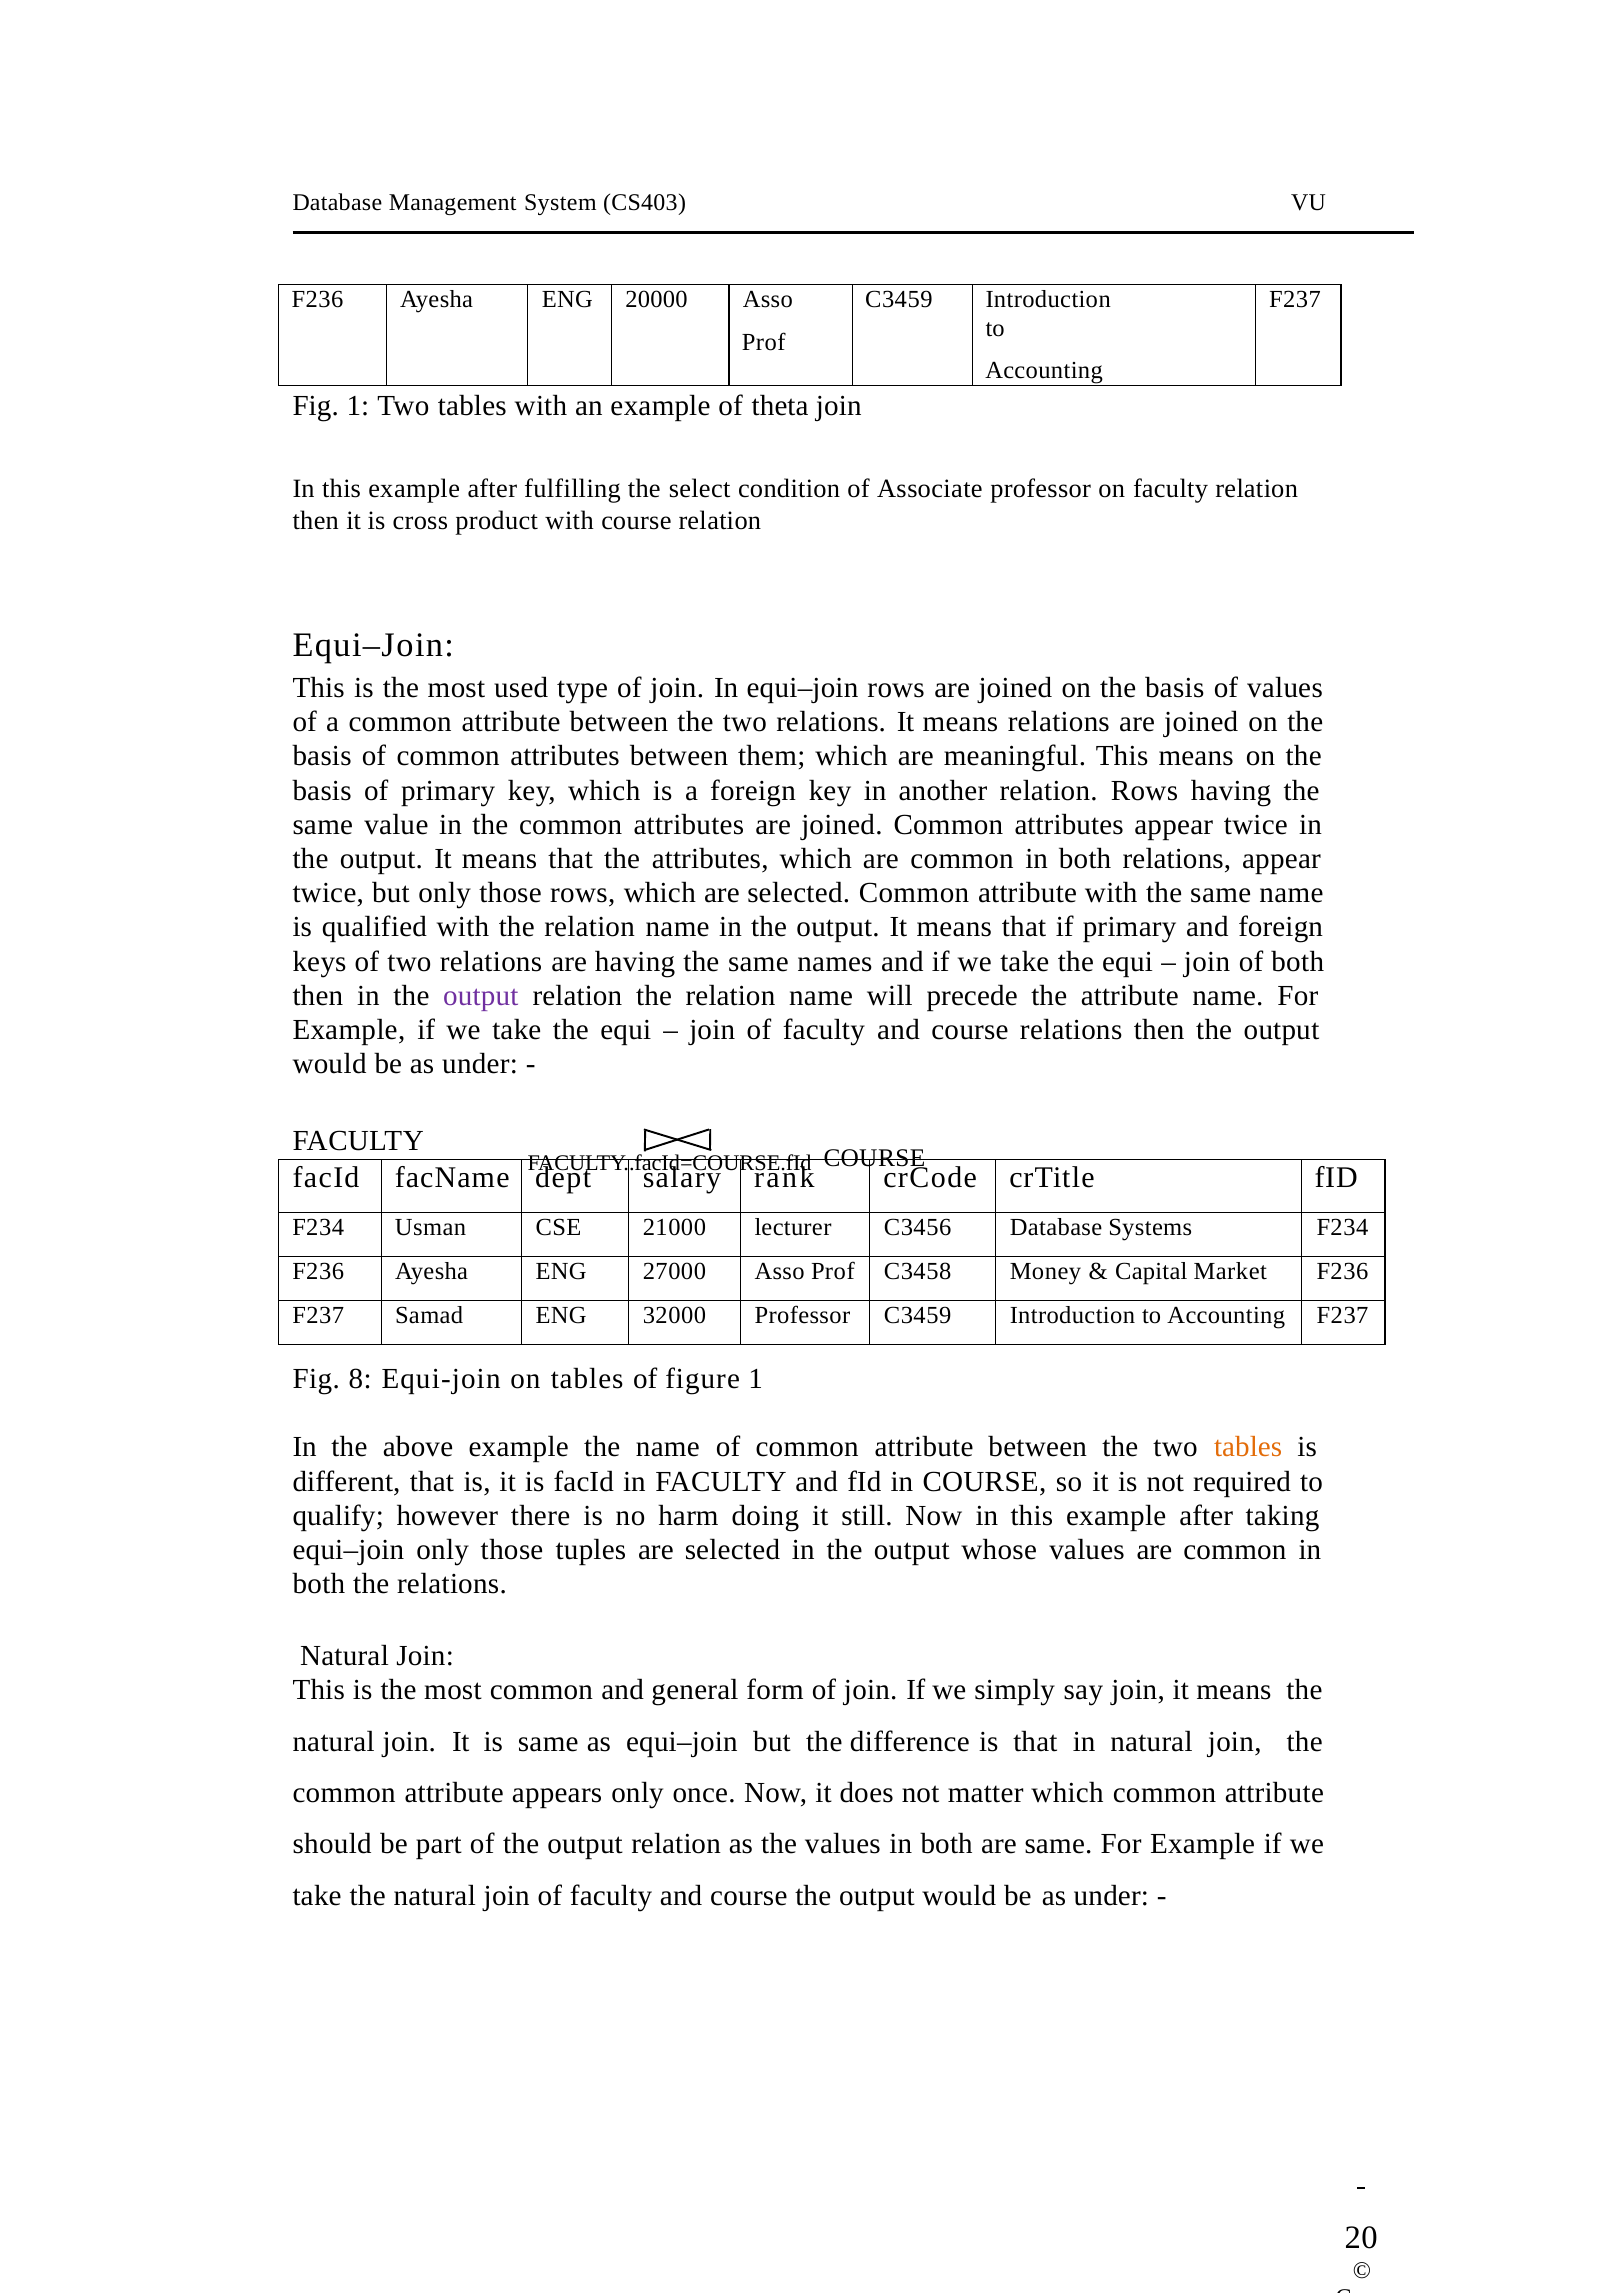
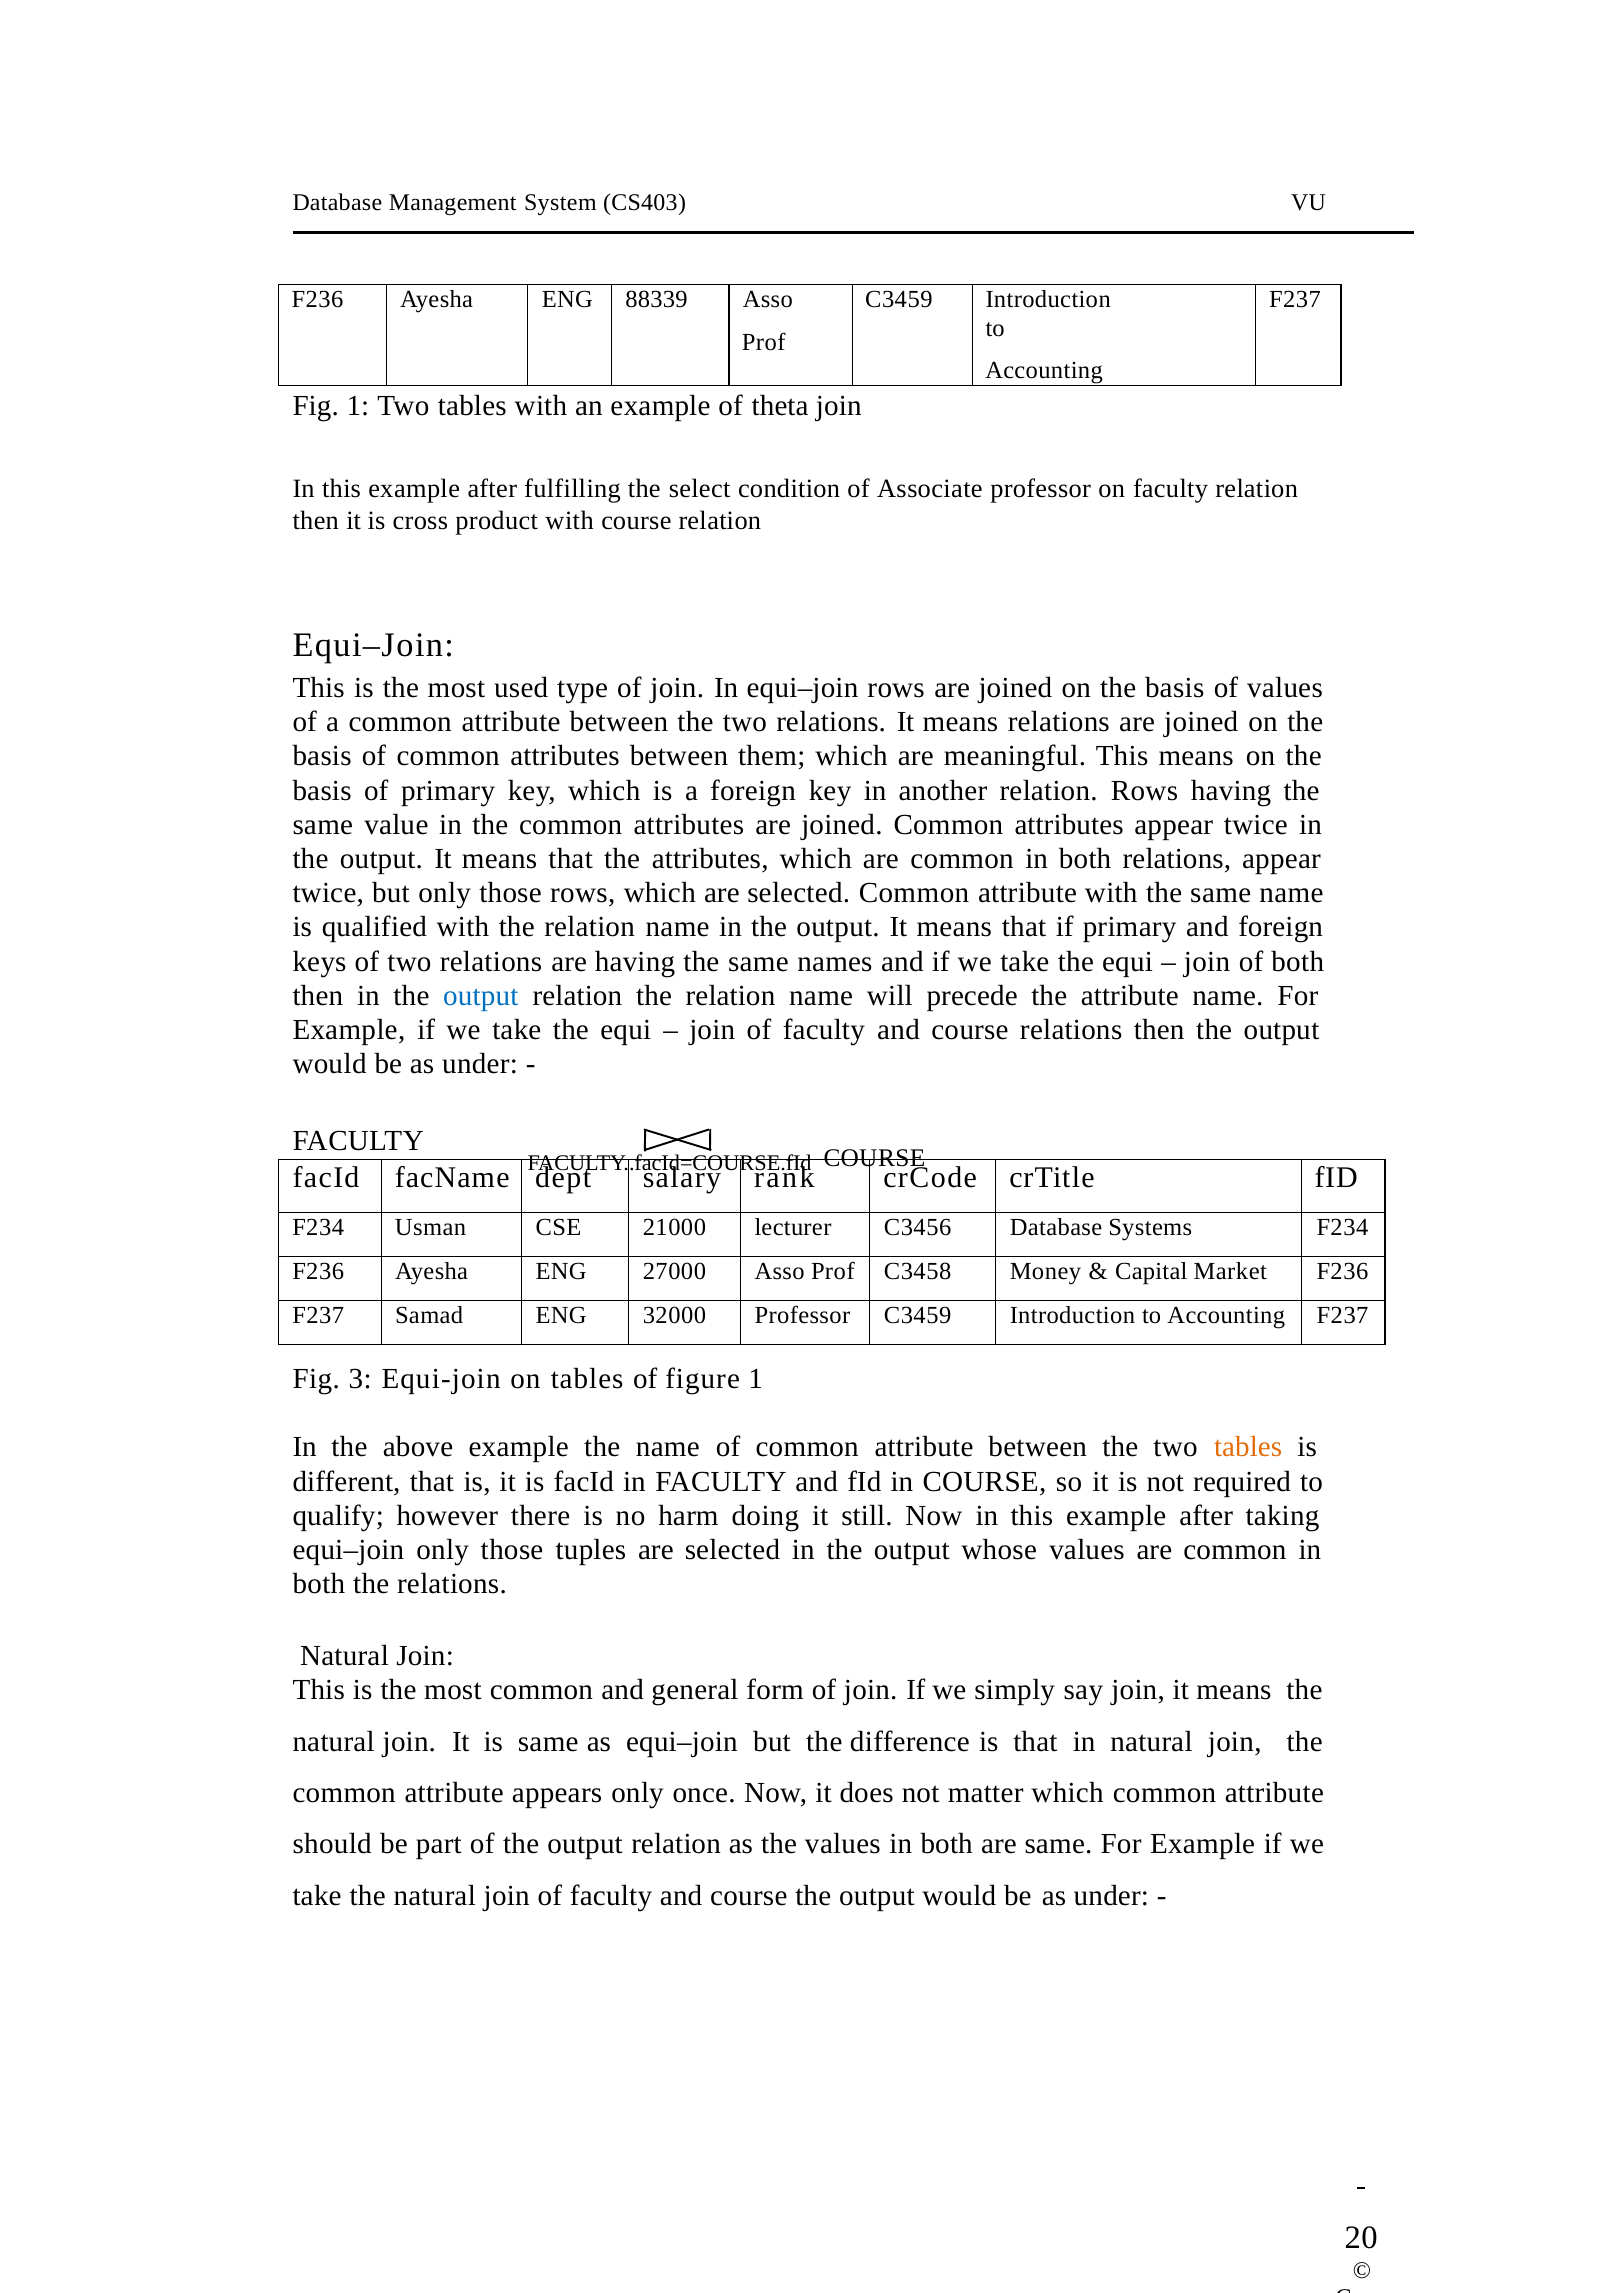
20000: 20000 -> 88339 (657, 300)
output colour: purple -> blue (481, 996)
8: 8 -> 3 (360, 1379)
